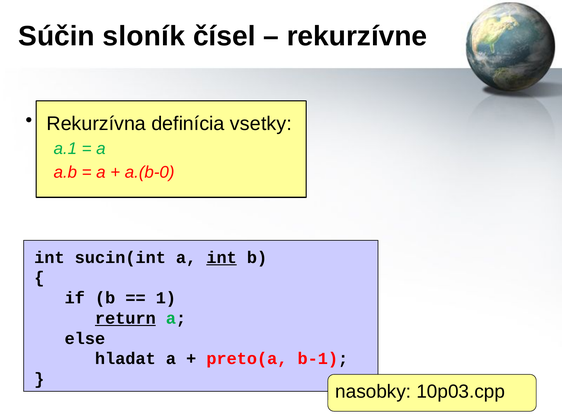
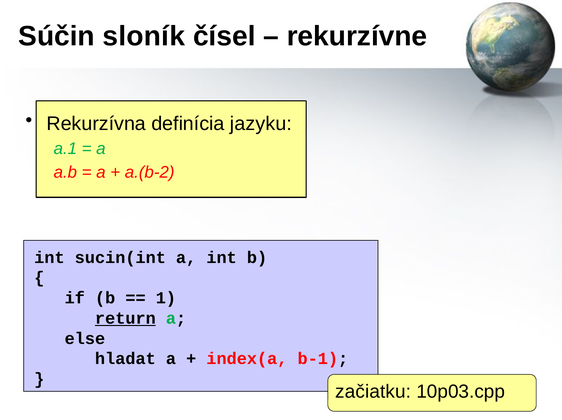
vsetky: vsetky -> jazyku (261, 124)
a.(b-0: a.(b-0 -> a.(b-2 (150, 172)
int underline: present -> none (222, 258)
preto(a: preto(a -> index(a (247, 359)
nasobky: nasobky -> začiatku (373, 392)
